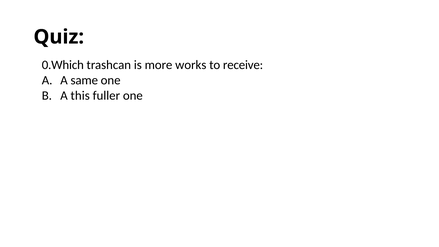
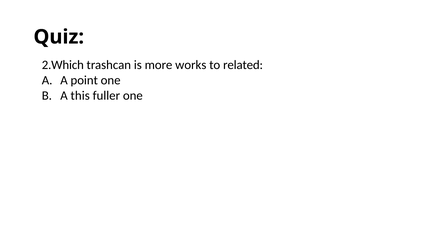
0.Which: 0.Which -> 2.Which (63, 65)
receive: receive -> related (243, 65)
same: same -> point (84, 80)
